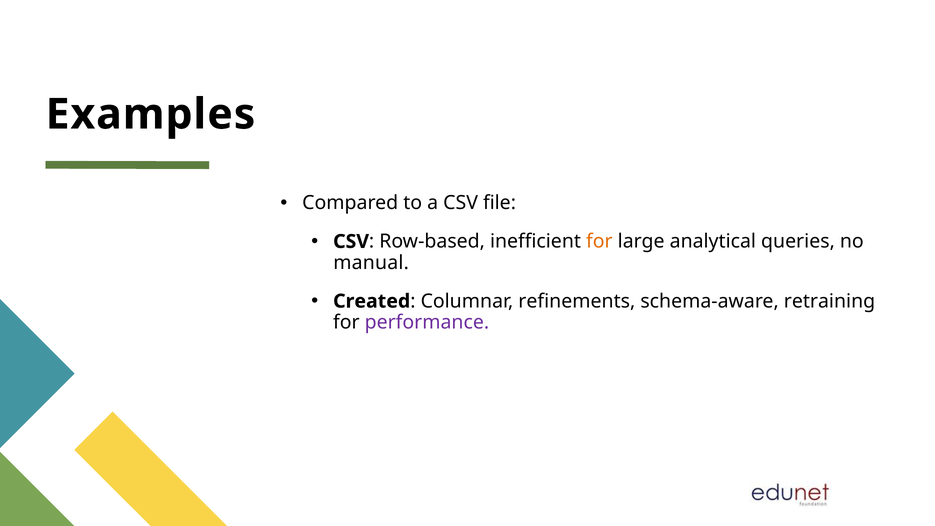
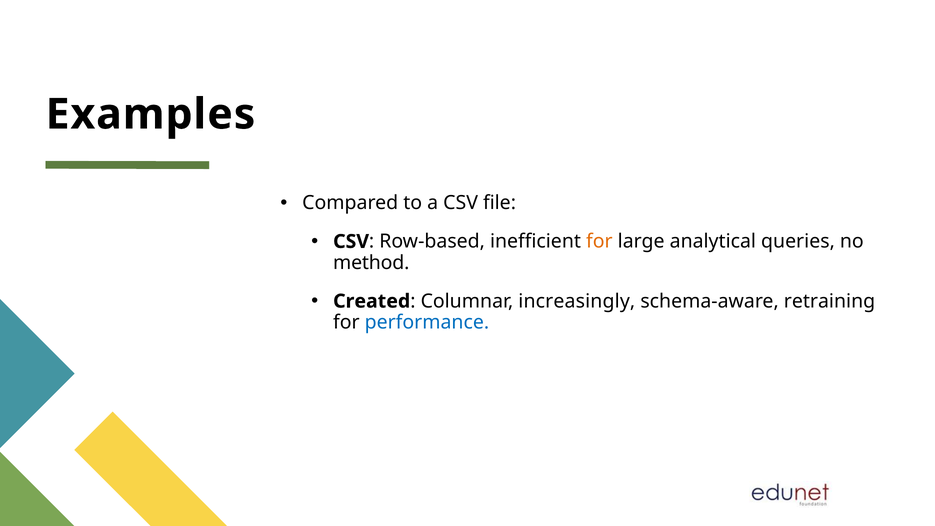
manual: manual -> method (371, 263)
refinements: refinements -> increasingly (577, 301)
performance colour: purple -> blue (427, 322)
